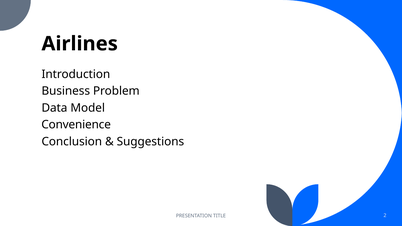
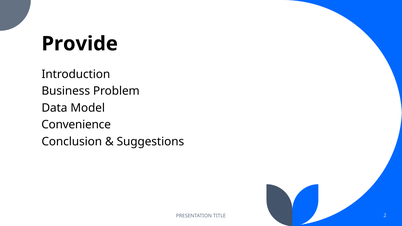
Airlines: Airlines -> Provide (80, 44)
